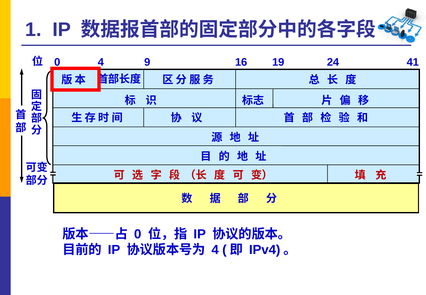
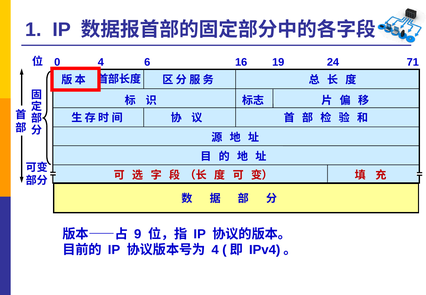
9: 9 -> 6 (147, 62)
41: 41 -> 71 (413, 62)
0: 0 -> 9 (138, 234)
